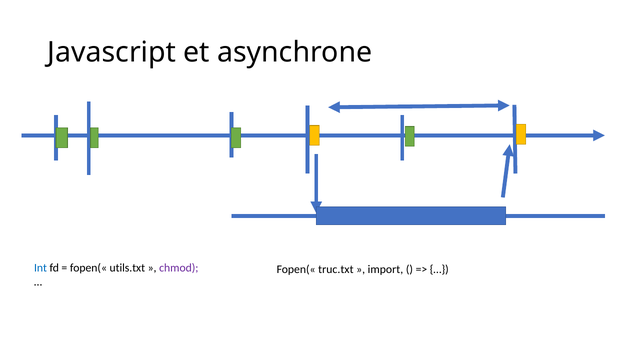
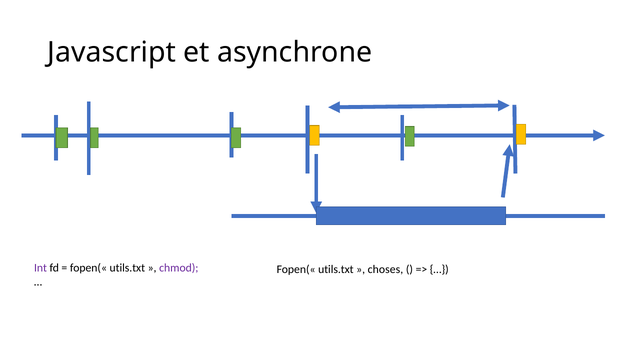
Int colour: blue -> purple (40, 268)
truc.txt: truc.txt -> utils.txt (336, 269)
import: import -> choses (385, 269)
